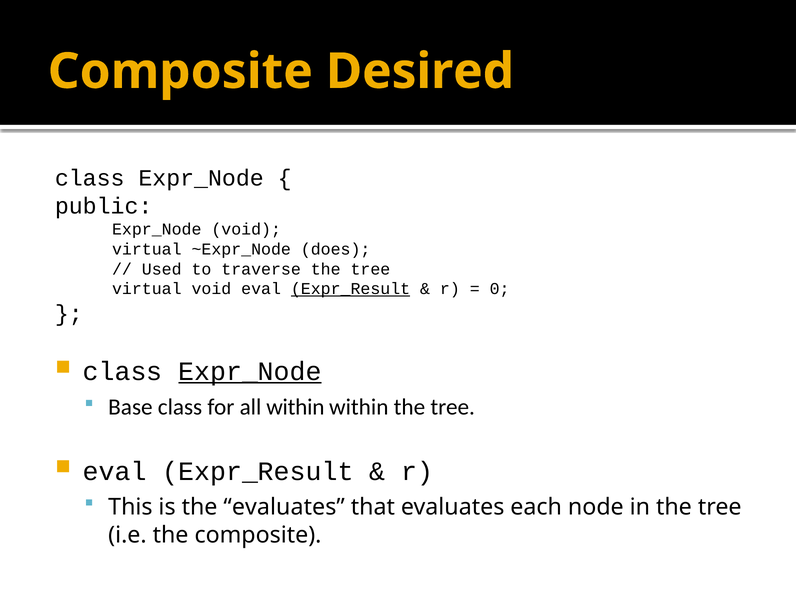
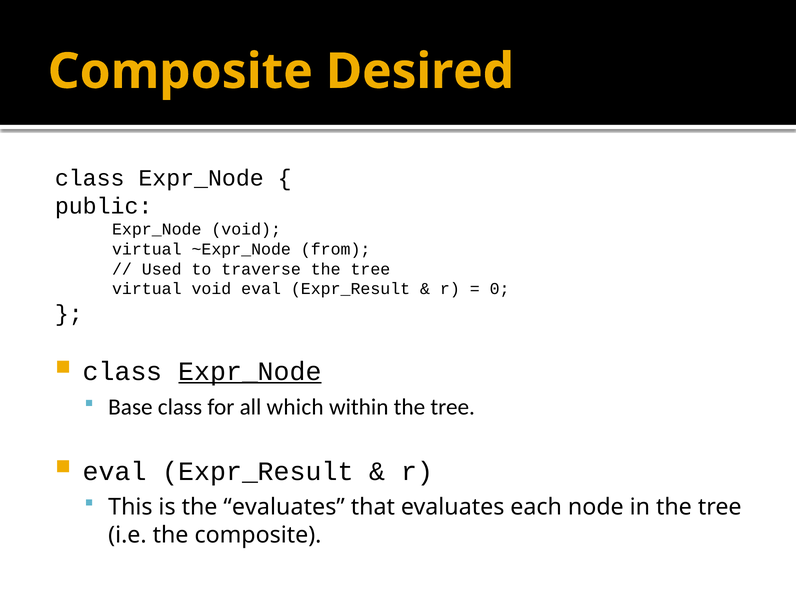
does: does -> from (336, 249)
Expr_Result underline: present -> none (351, 289)
all within: within -> which (295, 407)
